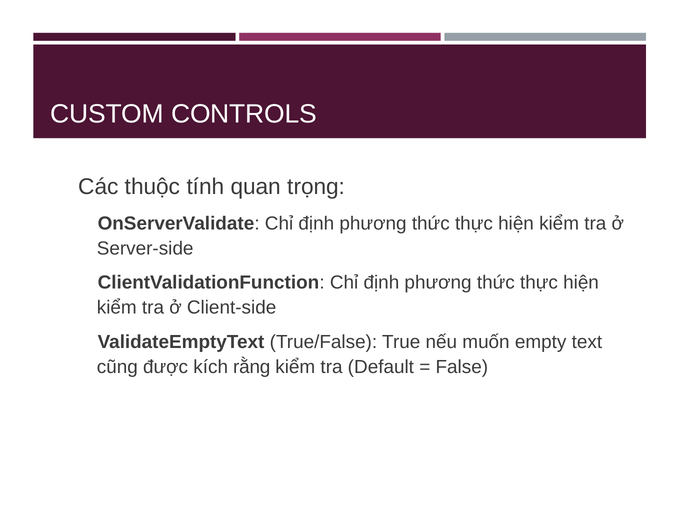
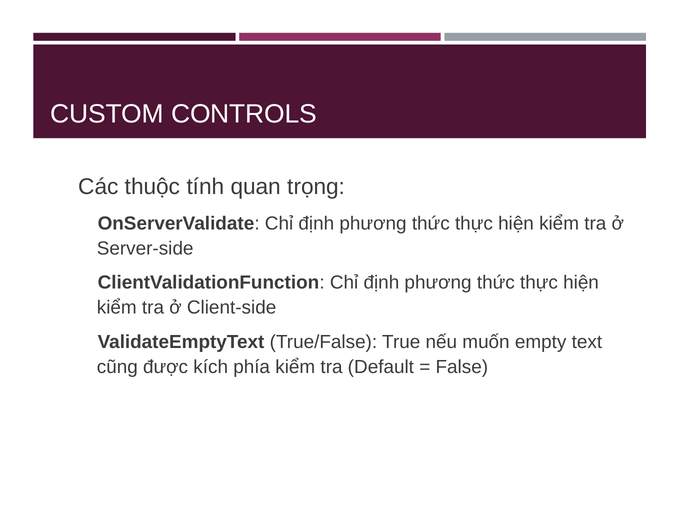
rằng: rằng -> phía (252, 367)
